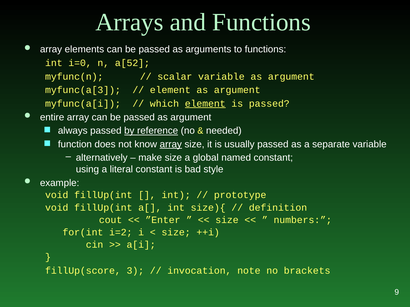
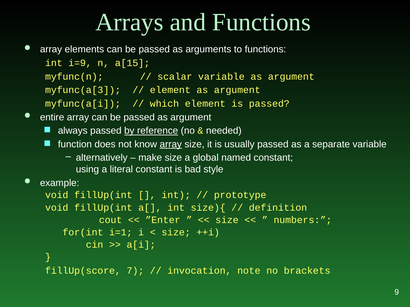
i=0: i=0 -> i=9 (80, 63)
a[52: a[52 -> a[15 (132, 63)
element underline: present -> none (205, 104)
i=2: i=2 -> i=1 (121, 233)
3: 3 -> 7 (135, 271)
